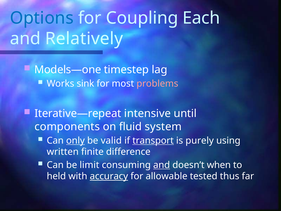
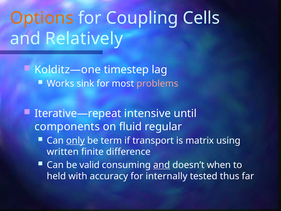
Options colour: blue -> orange (42, 18)
Each: Each -> Cells (201, 18)
Models—one: Models—one -> Kolditz—one (68, 70)
system: system -> regular (163, 126)
valid: valid -> term (111, 140)
transport underline: present -> none (153, 140)
purely: purely -> matrix (200, 140)
limit: limit -> valid (90, 165)
accuracy underline: present -> none (109, 176)
allowable: allowable -> internally (167, 176)
